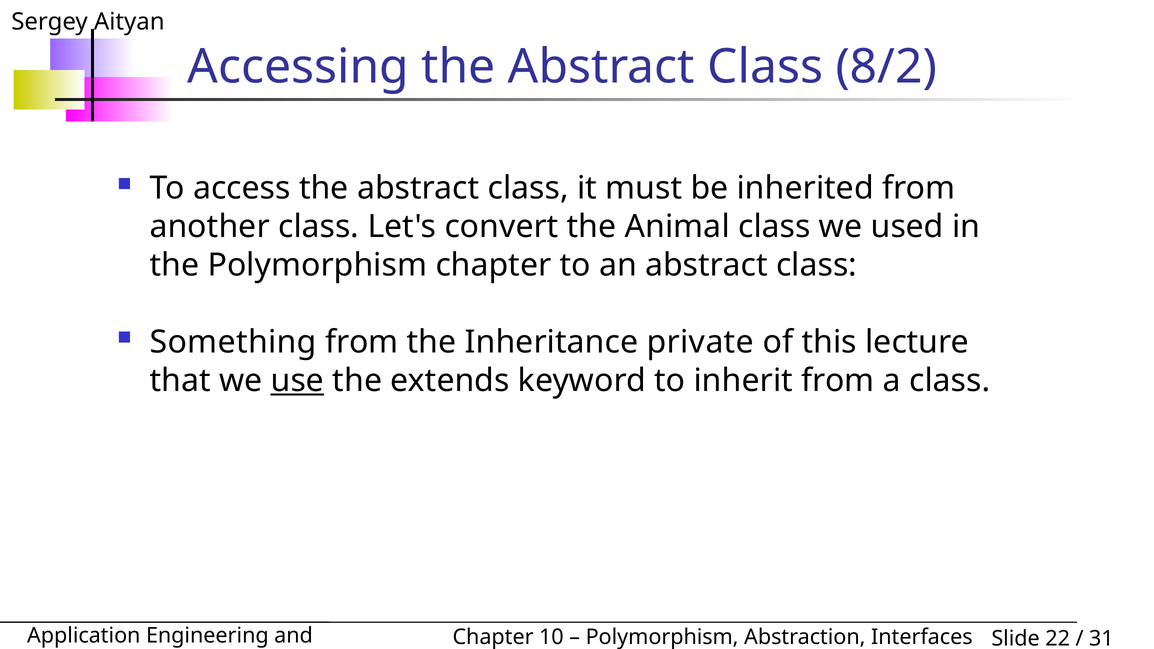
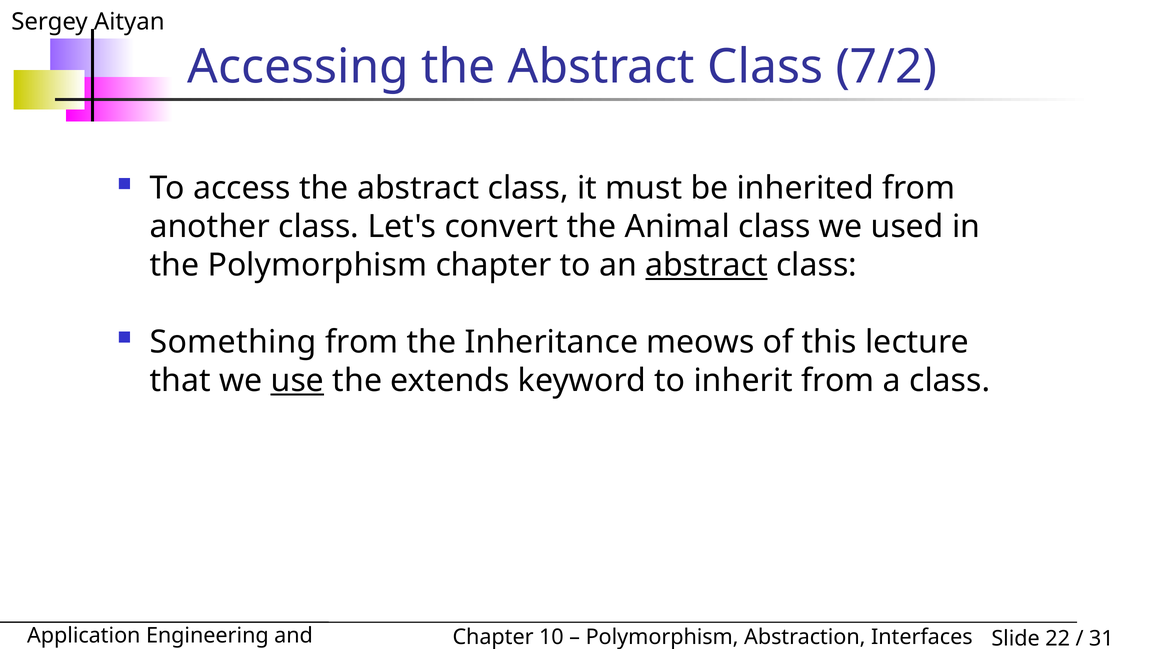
8/2: 8/2 -> 7/2 (886, 67)
abstract underline: none -> present (706, 265)
private: private -> meows (700, 342)
